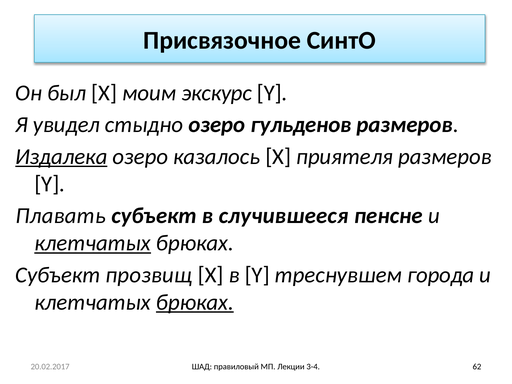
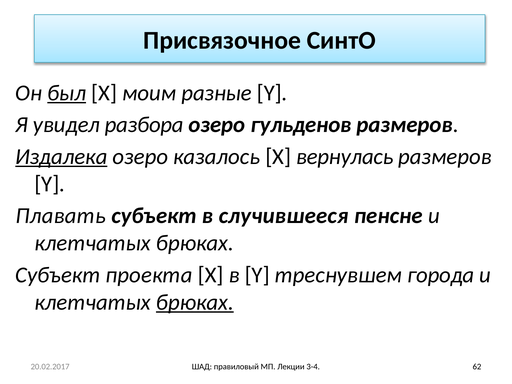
был underline: none -> present (67, 93)
экскурс: экскурс -> разные (217, 93)
стыдно: стыдно -> разбора (144, 125)
приятеля: приятеля -> вернулась (345, 157)
клетчатых underline: present -> none (93, 243)
прозвищ: прозвищ -> проекта (149, 275)
